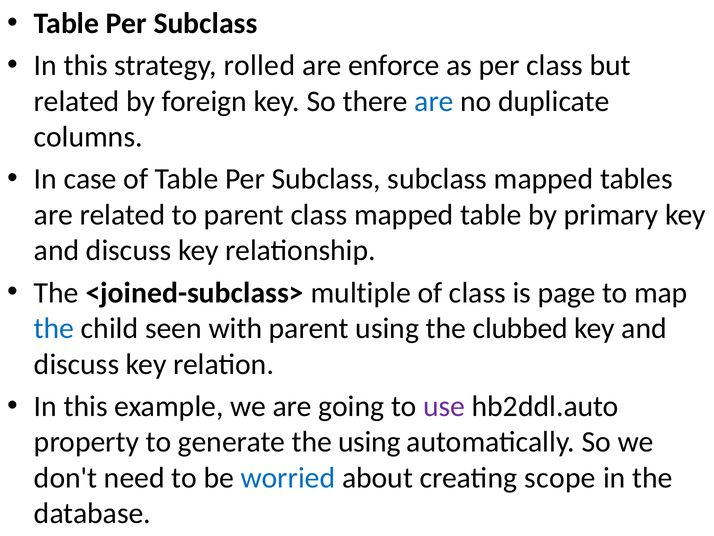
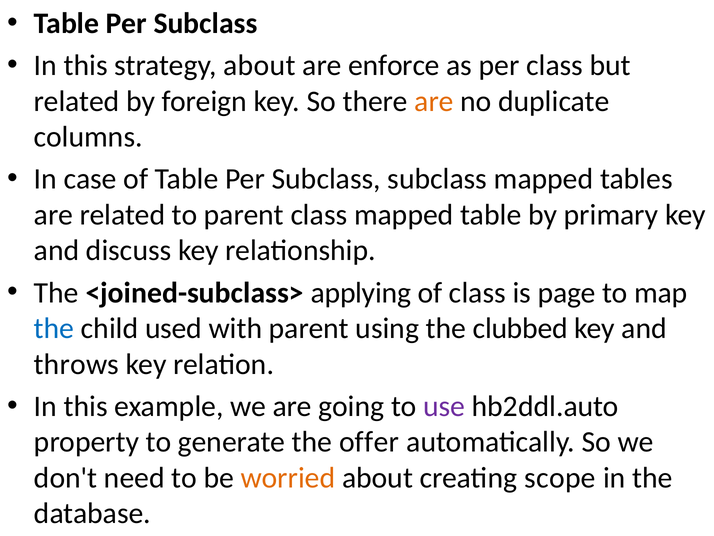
strategy rolled: rolled -> about (259, 66)
are colour: blue -> orange (434, 101)
multiple: multiple -> applying (361, 292)
seen: seen -> used (174, 328)
discuss: discuss -> throws (76, 364)
the using: using -> offer (369, 442)
worried colour: blue -> orange (288, 477)
